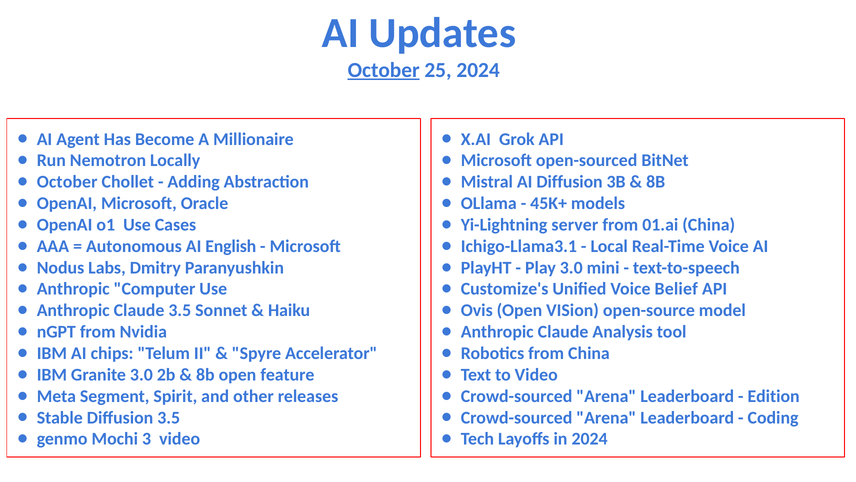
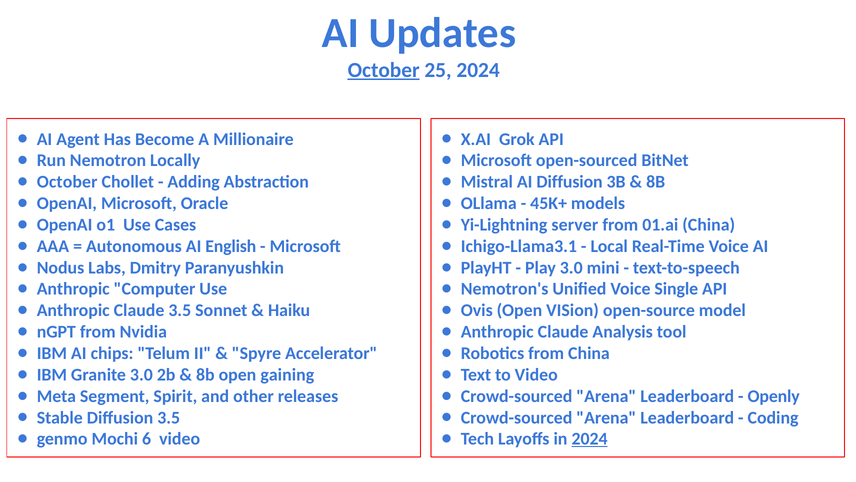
Customize's: Customize's -> Nemotron's (505, 289)
Belief: Belief -> Single (676, 289)
feature: feature -> gaining (287, 374)
Edition: Edition -> Openly (774, 396)
3: 3 -> 6 (147, 439)
2024 underline: none -> present (590, 439)
